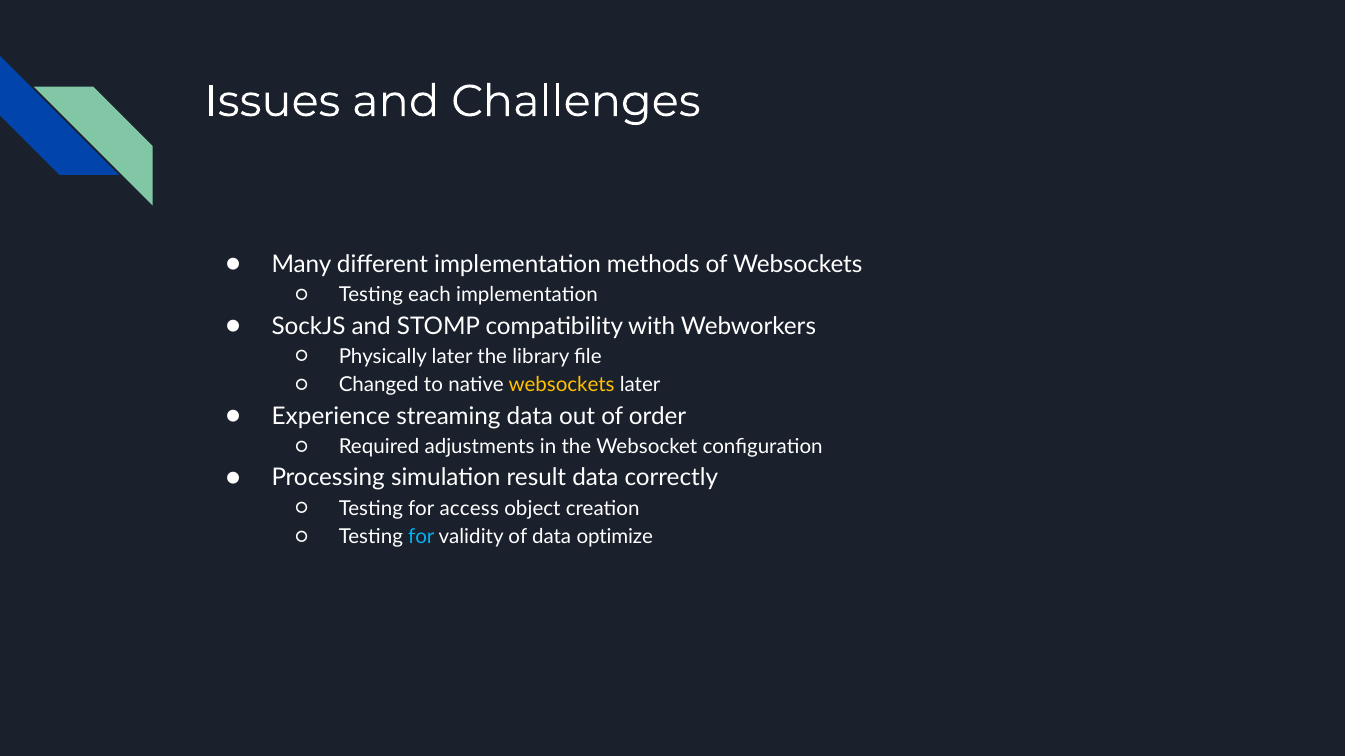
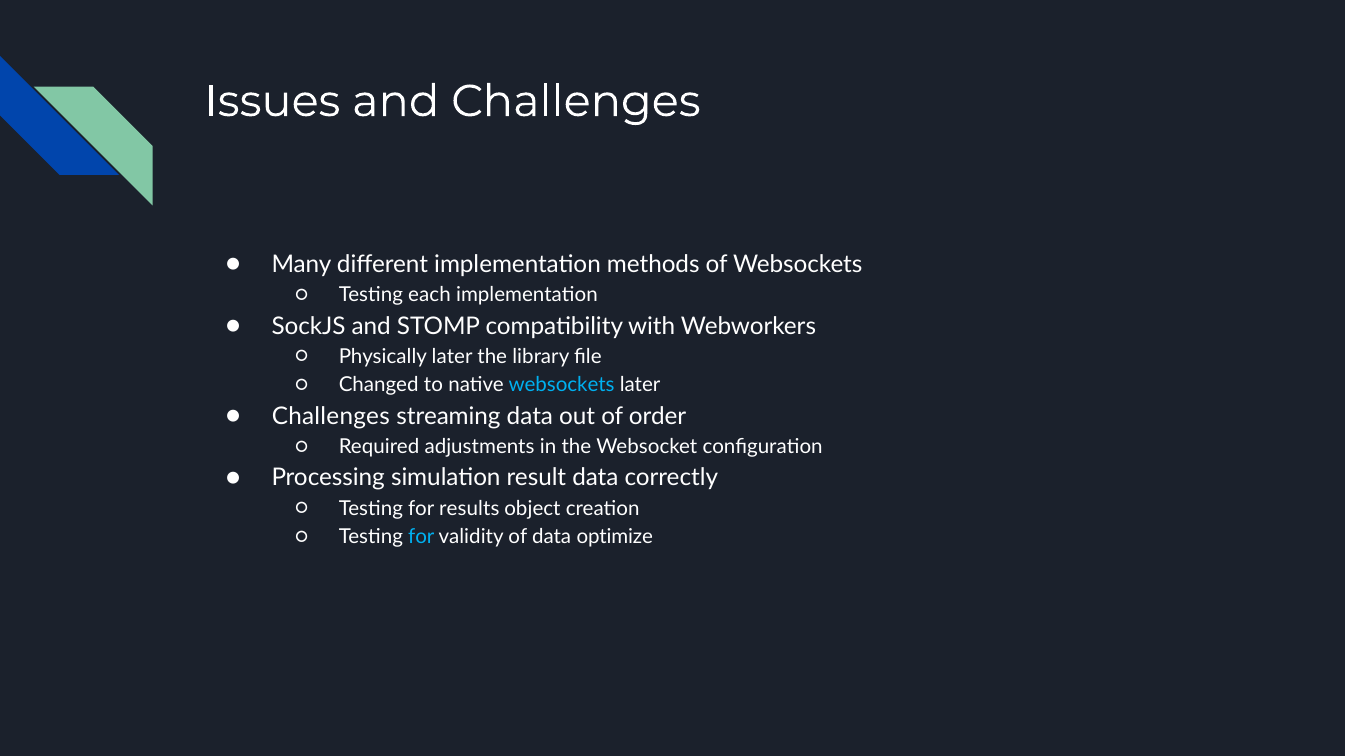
websockets colour: yellow -> light blue (562, 385)
Experience: Experience -> Challenges (331, 417)
access: access -> results (469, 509)
